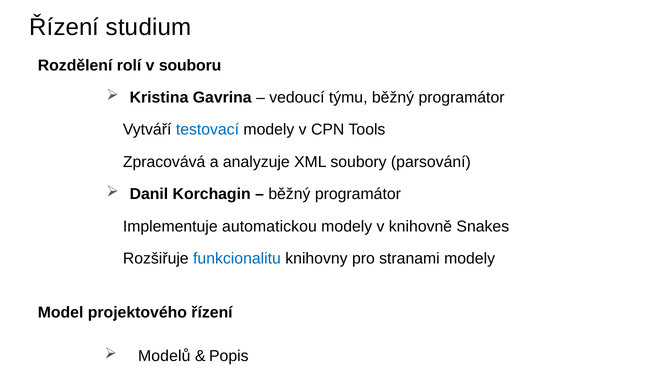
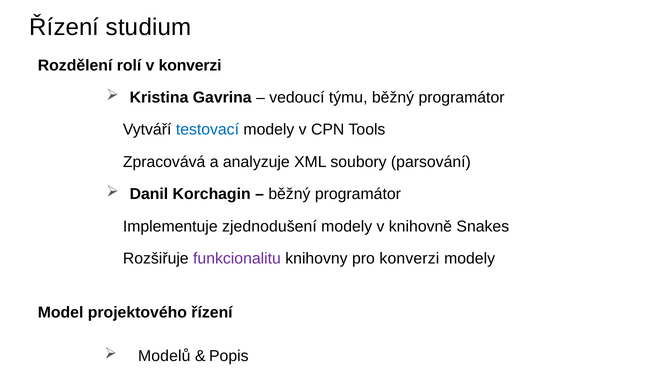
v souboru: souboru -> konverzi (190, 65)
automatickou: automatickou -> zjednodušení (269, 226)
funkcionalitu colour: blue -> purple (237, 258)
pro stranami: stranami -> konverzi (409, 258)
